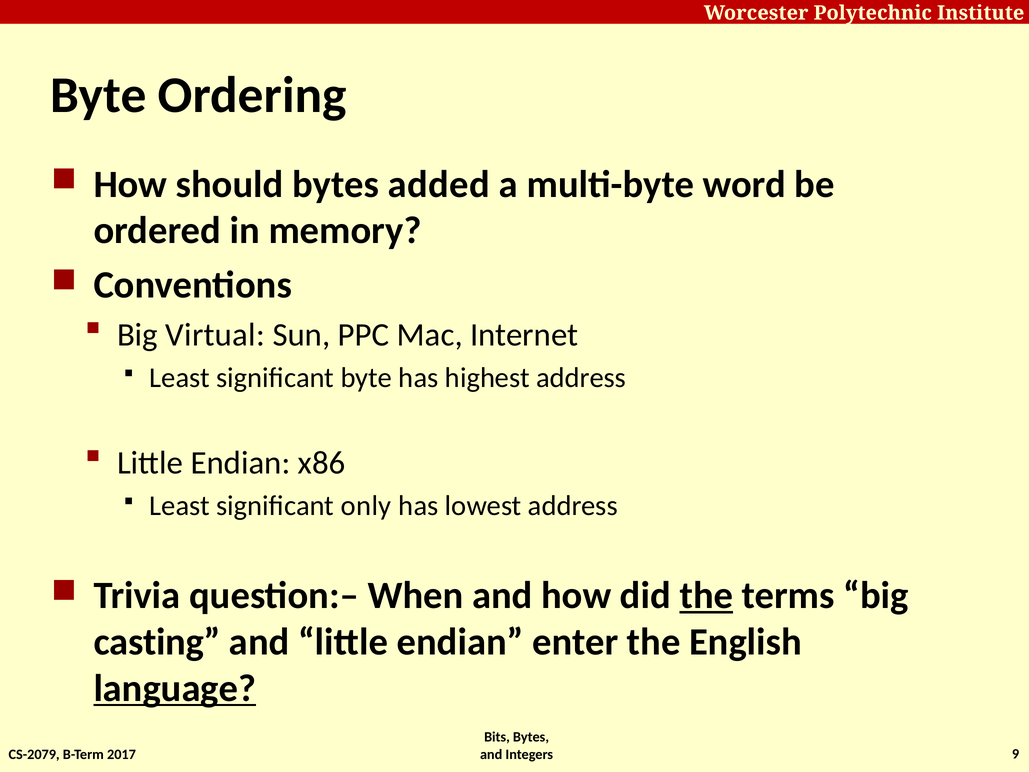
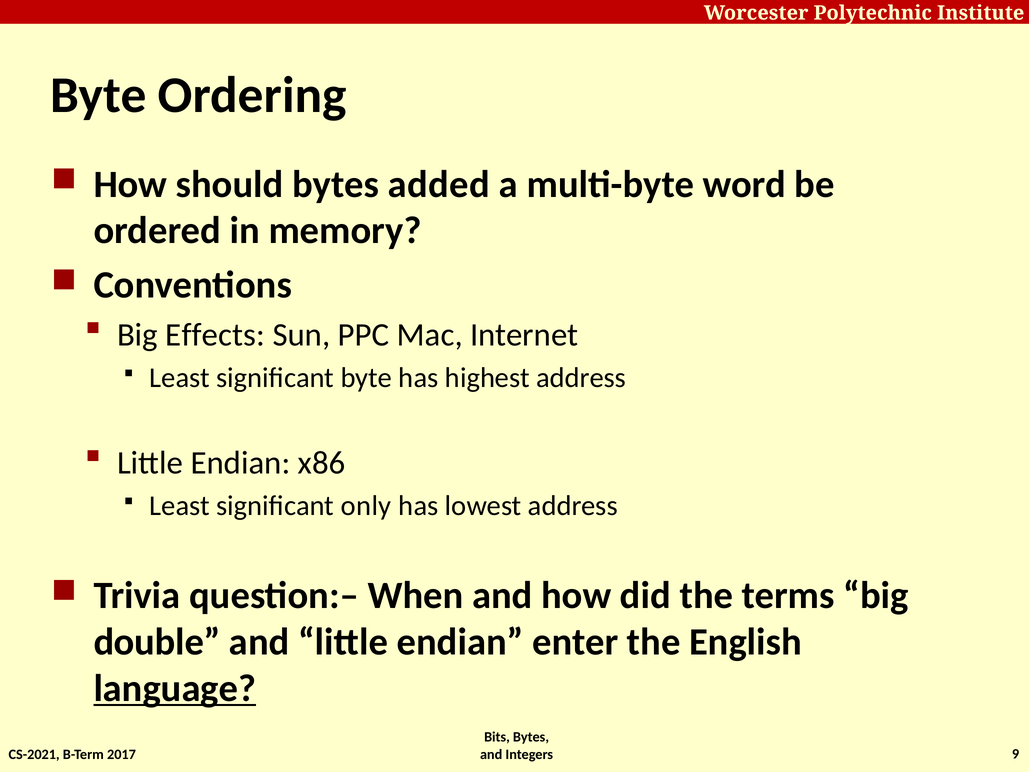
Virtual: Virtual -> Effects (215, 335)
the underline: present -> none (706, 596)
casting: casting -> double (157, 642)
CS-2079: CS-2079 -> CS-2021 (34, 754)
